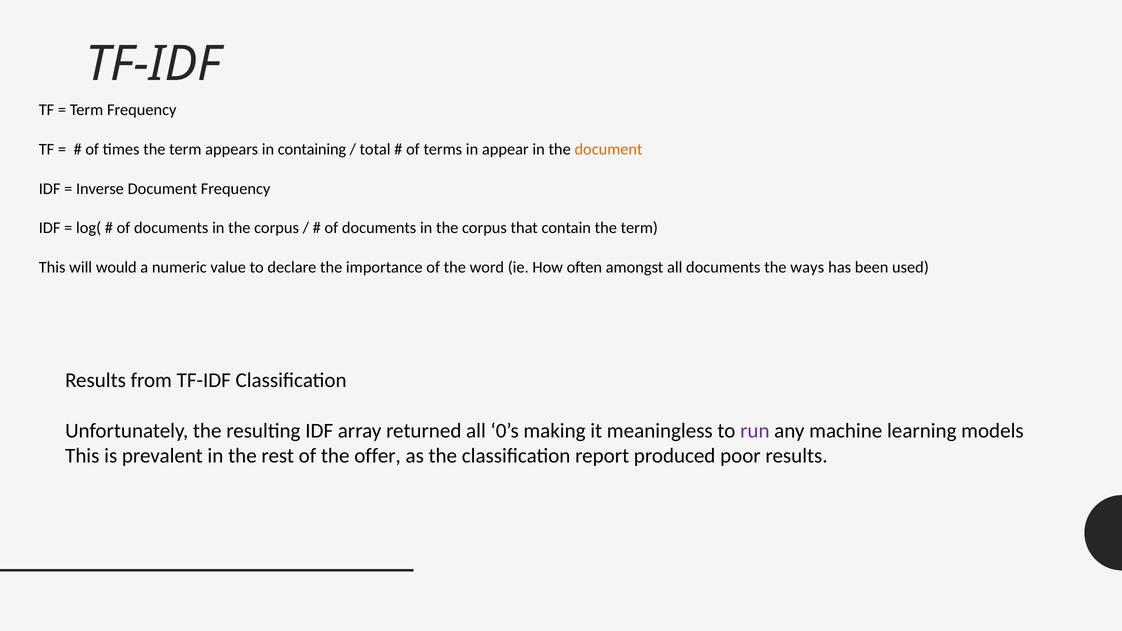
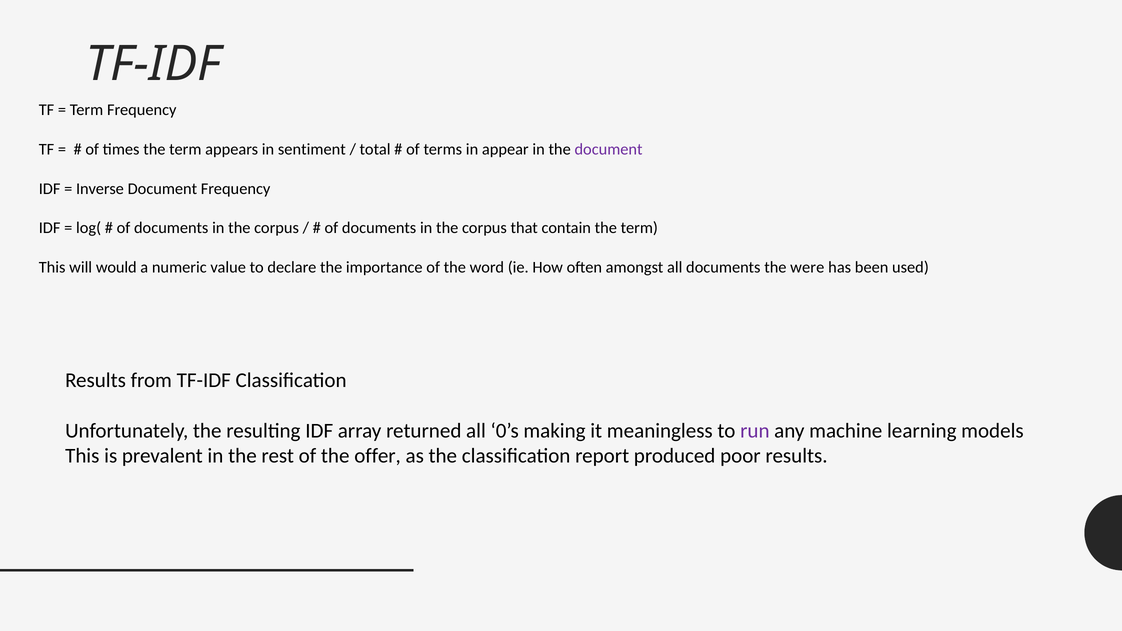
containing: containing -> sentiment (312, 149)
document colour: orange -> purple (609, 149)
ways: ways -> were (807, 267)
